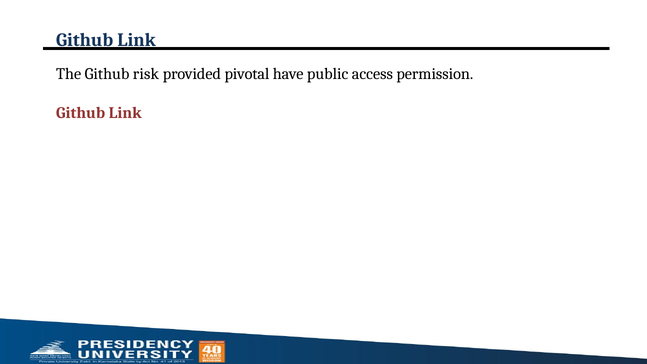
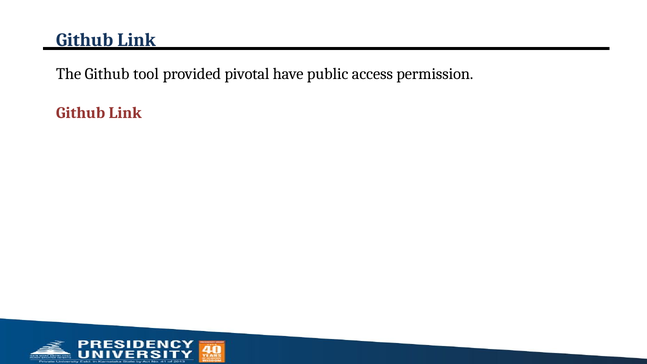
risk: risk -> tool (146, 74)
